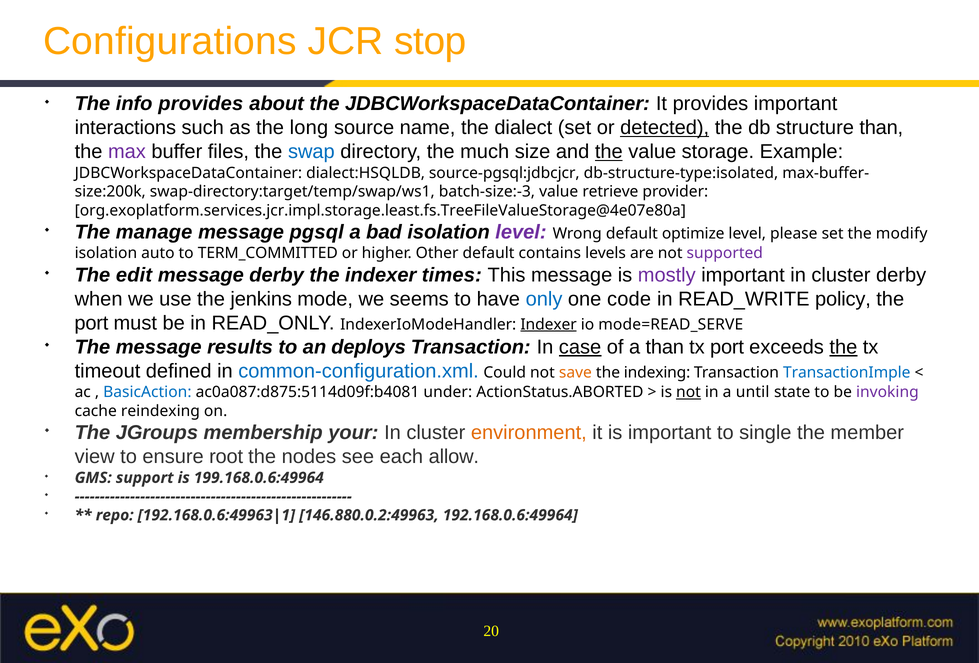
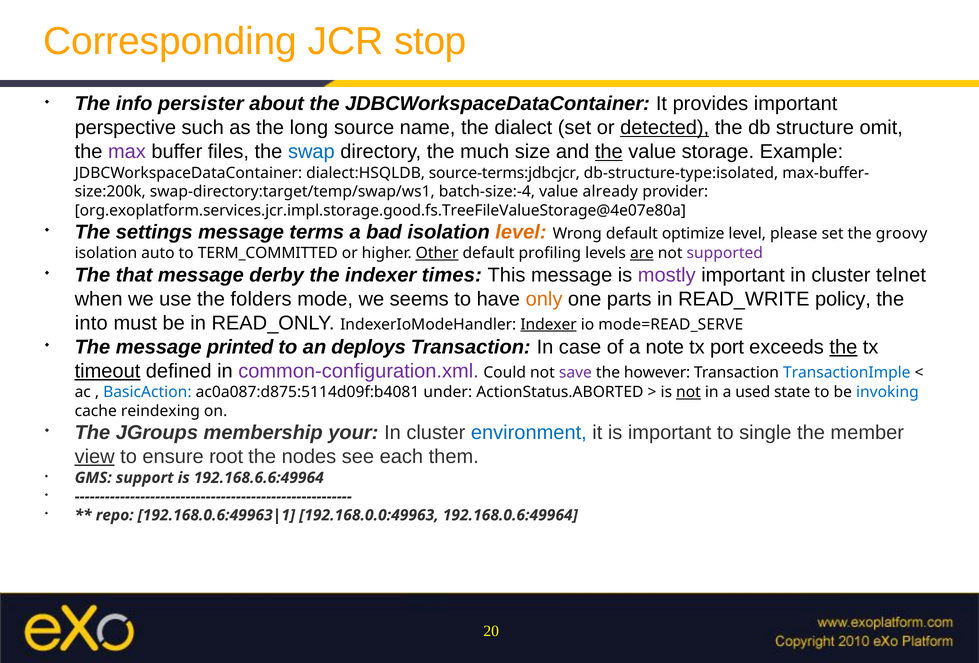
Configurations: Configurations -> Corresponding (170, 42)
info provides: provides -> persister (201, 104)
interactions: interactions -> perspective (125, 128)
structure than: than -> omit (881, 128)
source-pgsql:jdbcjcr: source-pgsql:jdbcjcr -> source-terms:jdbcjcr (504, 173)
batch-size:-3: batch-size:-3 -> batch-size:-4 (487, 192)
retrieve: retrieve -> already (610, 192)
org.exoplatform.services.jcr.impl.storage.least.fs.TreeFileValueStorage@4e07e80a: org.exoplatform.services.jcr.impl.storage.least.fs.TreeFileValueStorage@4e07e80a -> org.exoplatform.services.jcr.impl.storage.good.fs.TreeFileValueStorage@4e07e80a (380, 210)
manage: manage -> settings (154, 232)
pgsql: pgsql -> terms (317, 232)
level colour: purple -> orange (521, 232)
modify: modify -> groovy (902, 234)
Other underline: none -> present (437, 253)
contains: contains -> profiling (550, 253)
are underline: none -> present (642, 253)
edit: edit -> that (134, 275)
cluster derby: derby -> telnet (901, 275)
jenkins: jenkins -> folders (261, 299)
only colour: blue -> orange (544, 299)
code: code -> parts (629, 299)
port: port -> into (91, 323)
results: results -> printed (240, 347)
case underline: present -> none (580, 347)
a than: than -> note (665, 347)
timeout underline: none -> present (107, 371)
common-configuration.xml colour: blue -> purple (359, 371)
save colour: orange -> purple (575, 373)
indexing: indexing -> however (657, 373)
until: until -> used (753, 392)
invoking colour: purple -> blue (887, 392)
environment colour: orange -> blue (529, 433)
view underline: none -> present (95, 457)
allow: allow -> them (454, 457)
199.168.0.6:49964: 199.168.0.6:49964 -> 192.168.6.6:49964 (259, 478)
146.880.0.2:49963: 146.880.0.2:49963 -> 192.168.0.0:49963 (369, 515)
